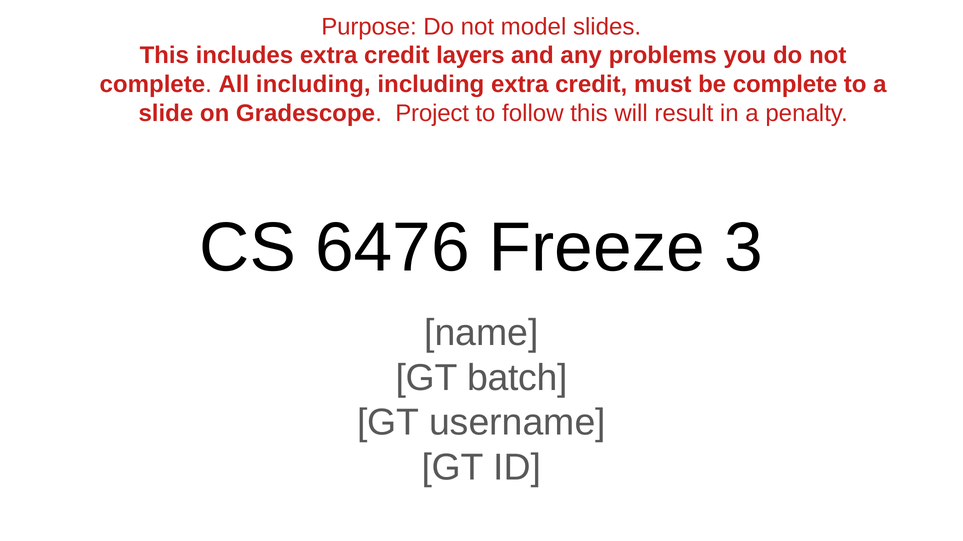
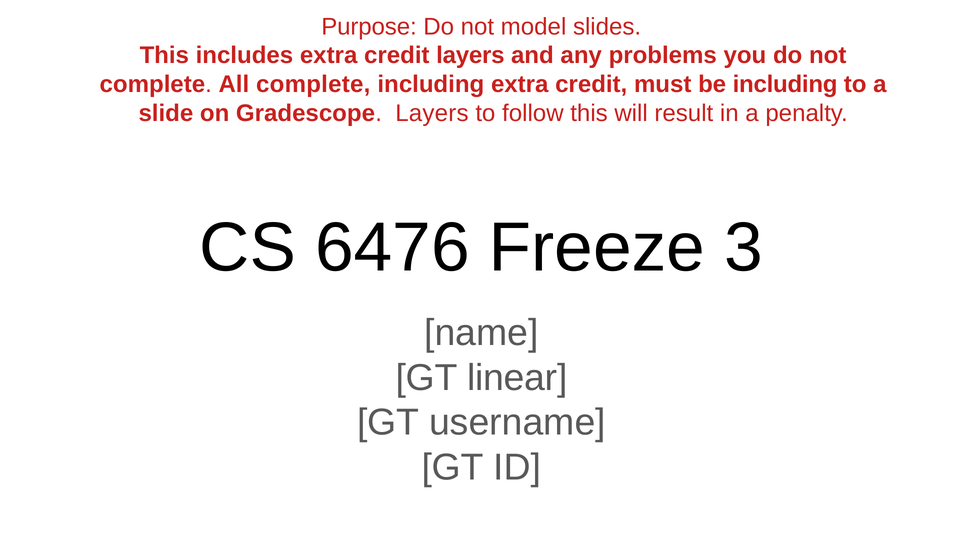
All including: including -> complete (313, 85)
be complete: complete -> including (785, 85)
Gradescope Project: Project -> Layers (432, 113)
batch: batch -> linear (517, 378)
